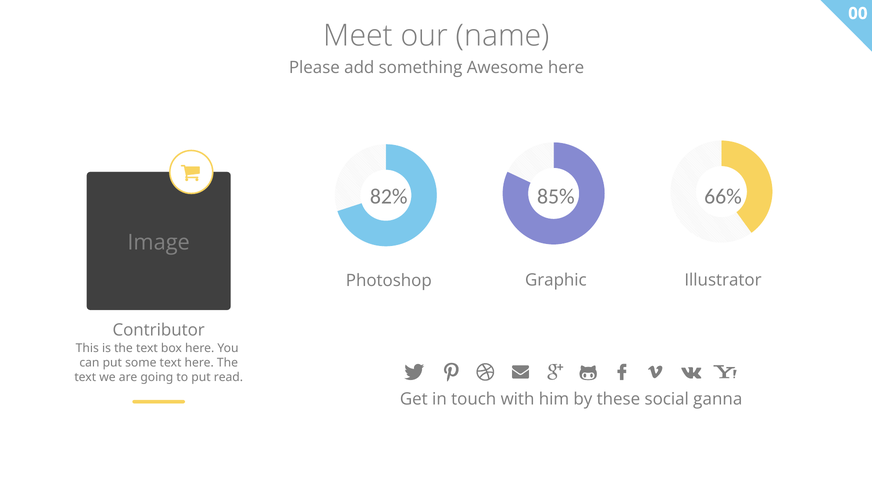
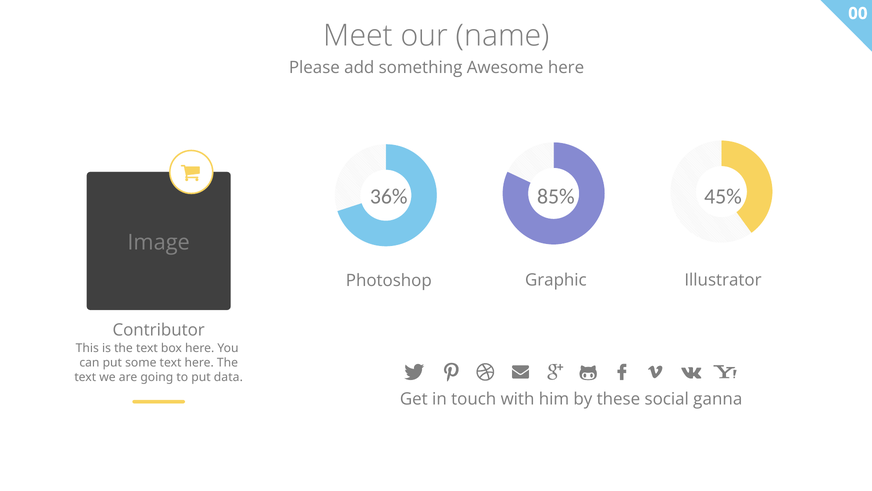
82%: 82% -> 36% (389, 196)
66%: 66% -> 45% (723, 196)
read: read -> data (228, 377)
